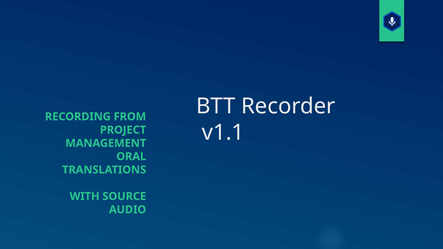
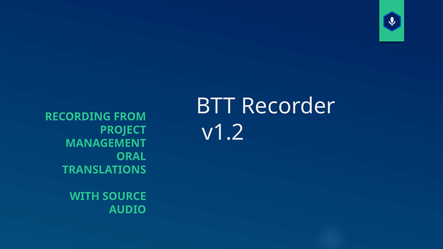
v1.1: v1.1 -> v1.2 (223, 133)
